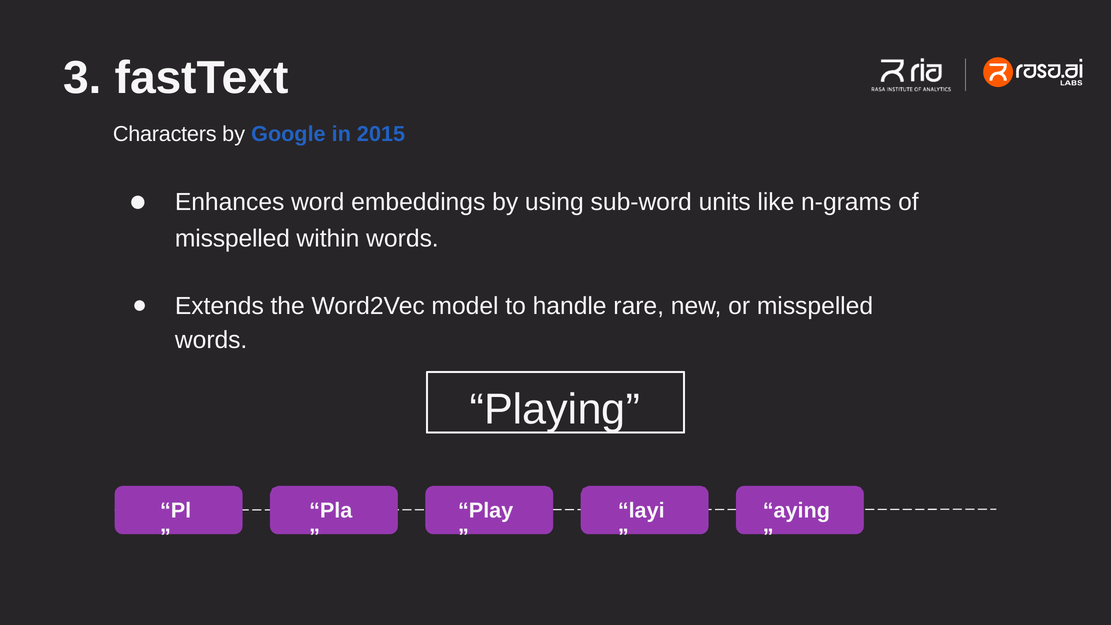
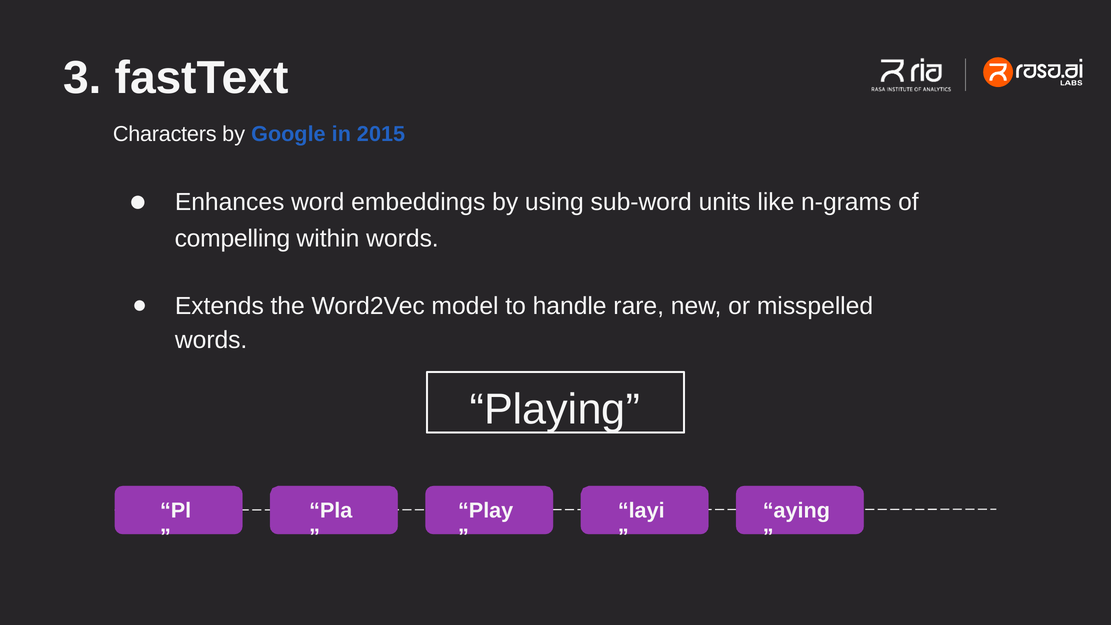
misspelled: misspelled -> compelling (232, 239)
